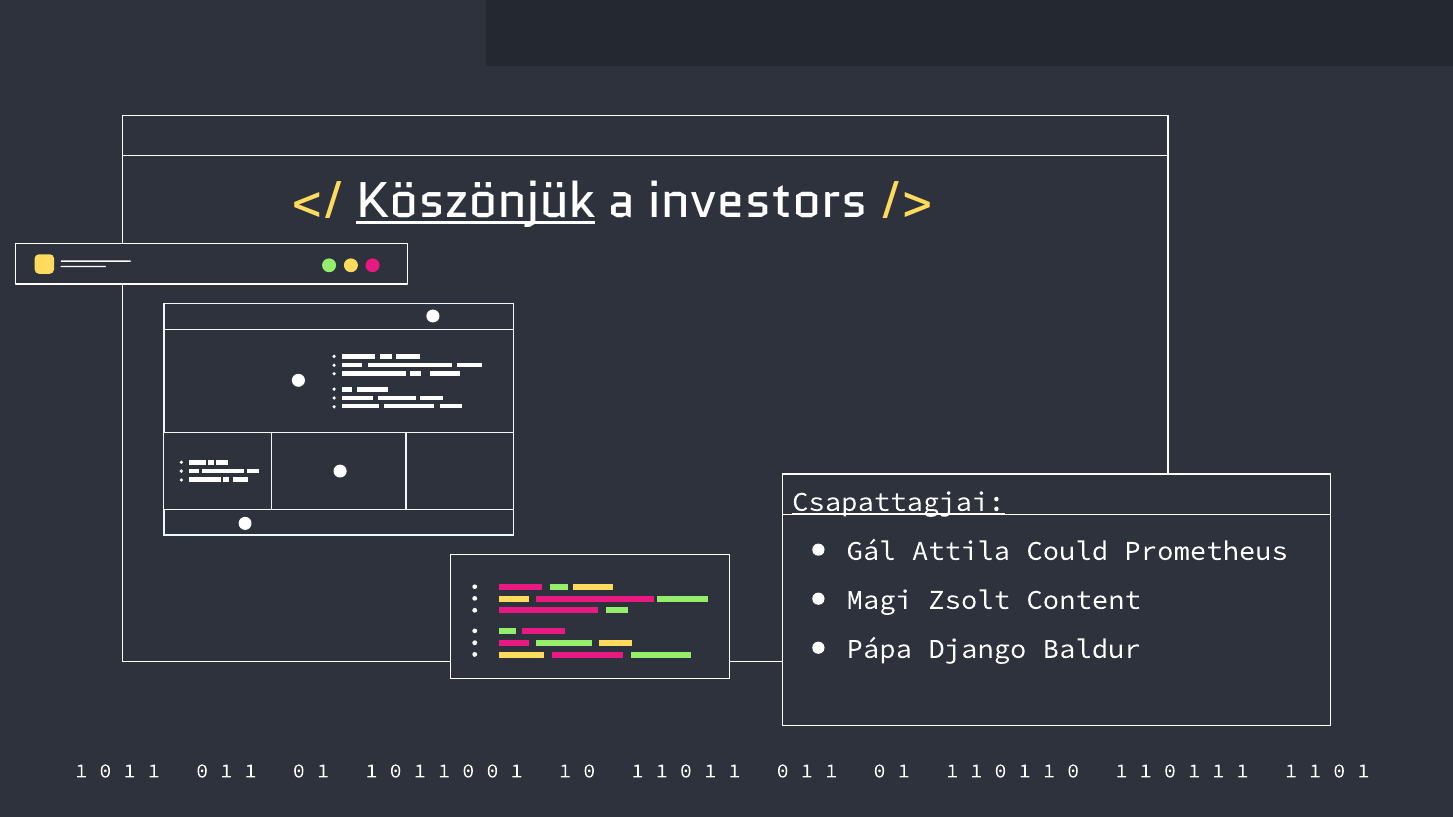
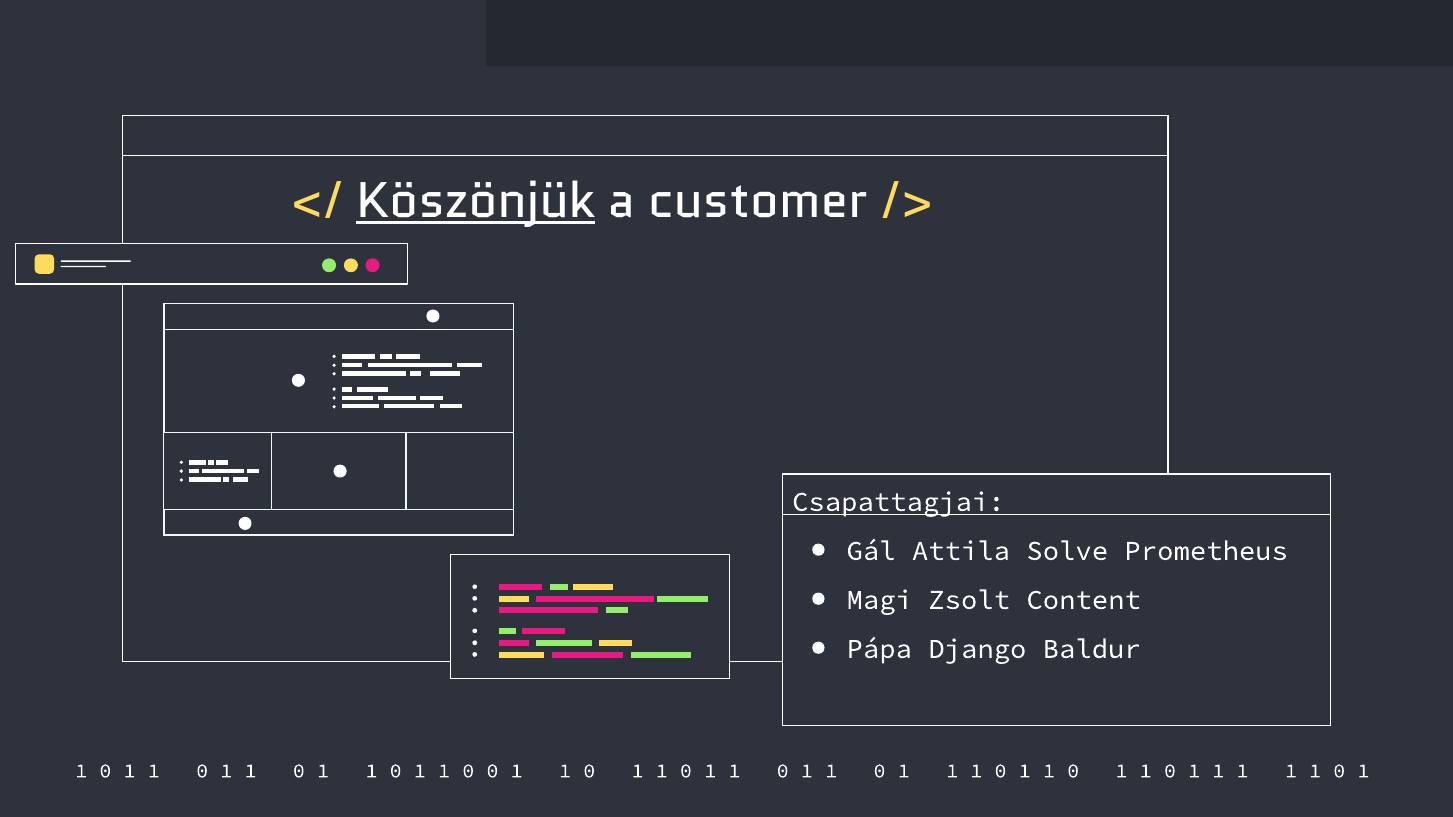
investors: investors -> customer (758, 201)
Csapattagjai underline: present -> none (898, 502)
Could: Could -> Solve (1067, 551)
